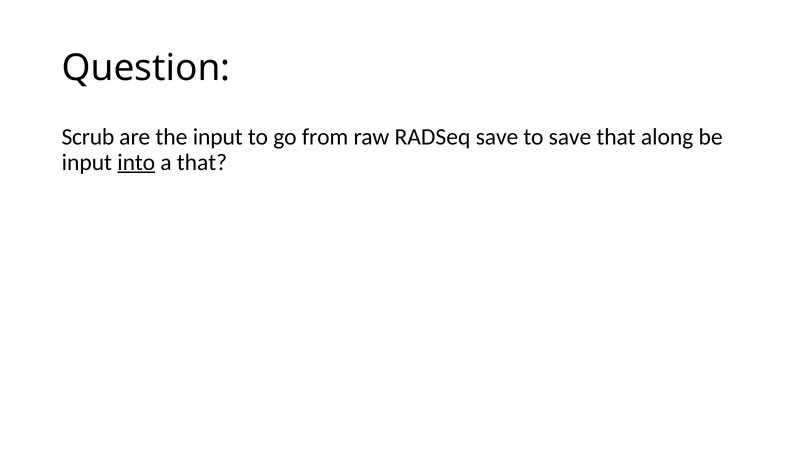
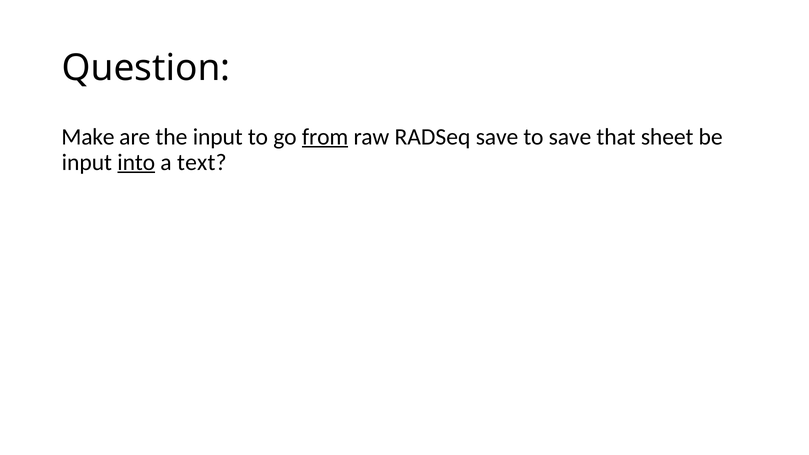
Scrub: Scrub -> Make (88, 137)
from underline: none -> present (325, 137)
along: along -> sheet (667, 137)
a that: that -> text (202, 162)
